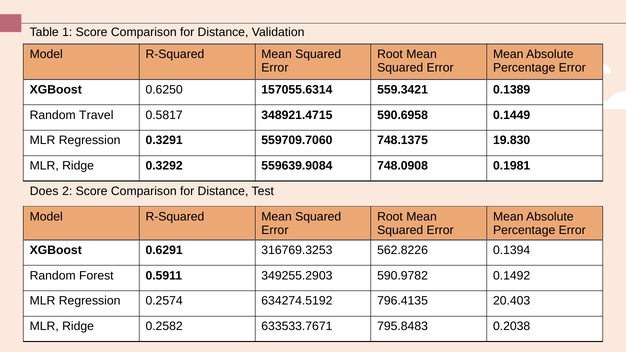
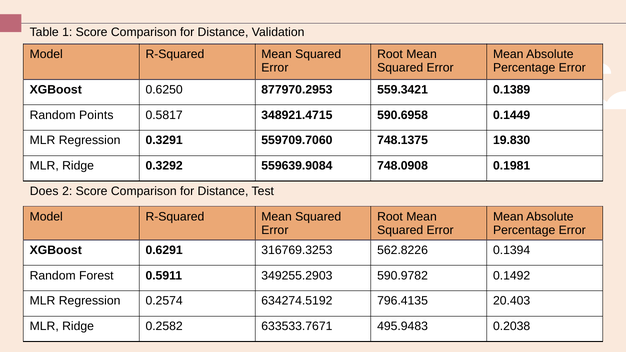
157055.6314: 157055.6314 -> 877970.2953 (297, 90)
Travel: Travel -> Points (96, 115)
795.8483: 795.8483 -> 495.9483 (403, 326)
